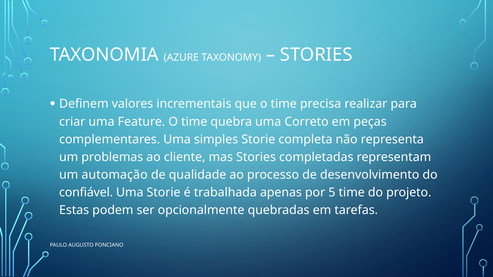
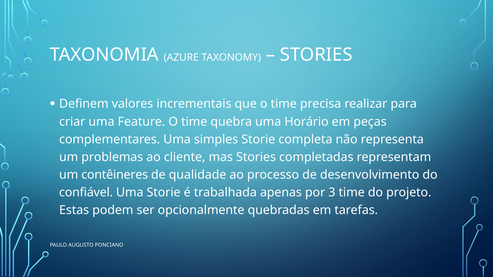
Correto: Correto -> Horário (307, 122)
automação: automação -> contêineres (115, 175)
5: 5 -> 3 (332, 193)
